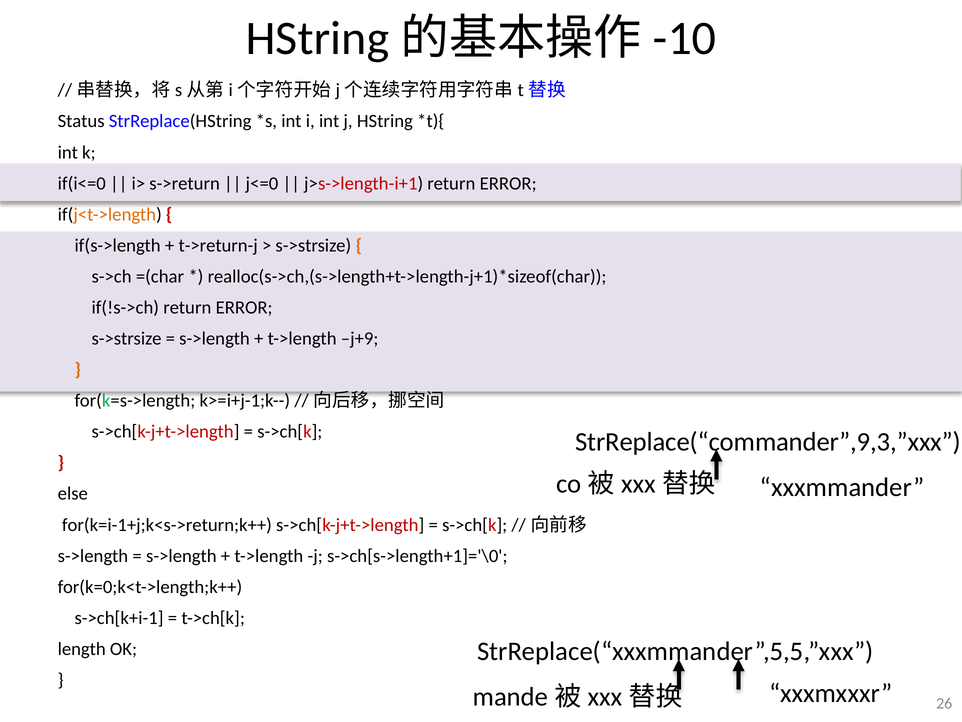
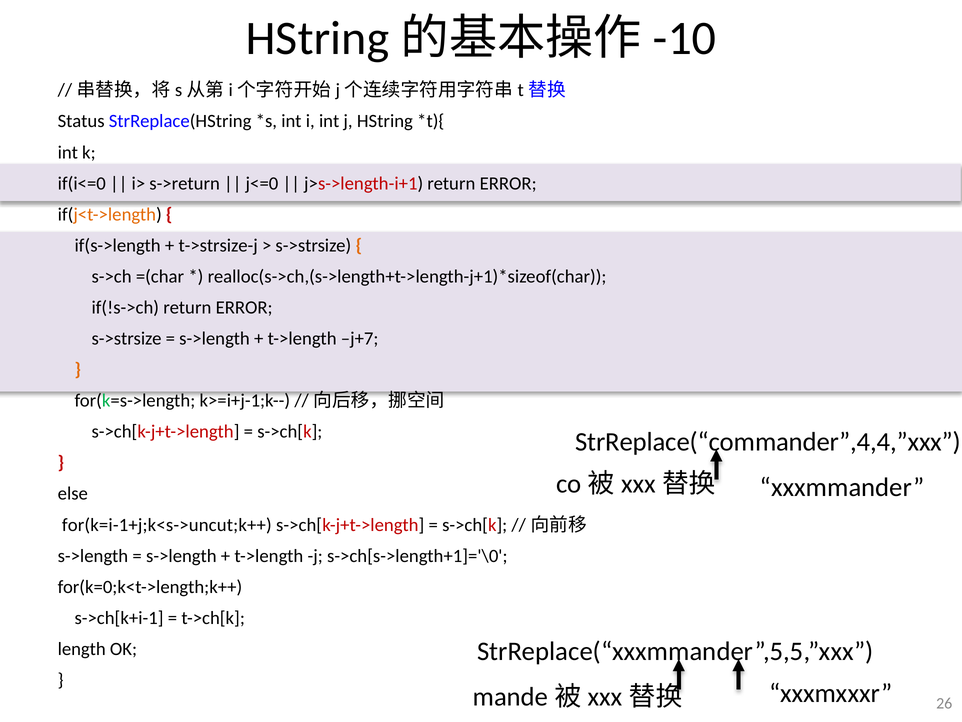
t->return-j: t->return-j -> t->strsize-j (218, 245)
j+9: j+9 -> j+7 (360, 338)
StrReplace(“commander”,9,3,”xxx: StrReplace(“commander”,9,3,”xxx -> StrReplace(“commander”,4,4,”xxx (768, 441)
for(k=i-1+j;k<s->return;k++: for(k=i-1+j;k<s->return;k++ -> for(k=i-1+j;k<s->uncut;k++ (167, 524)
